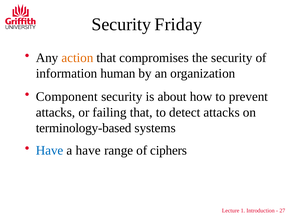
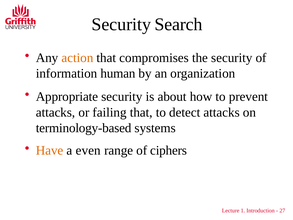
Friday: Friday -> Search (178, 24)
Component: Component -> Appropriate (67, 97)
Have colour: blue -> orange (50, 150)
a have: have -> even (88, 150)
